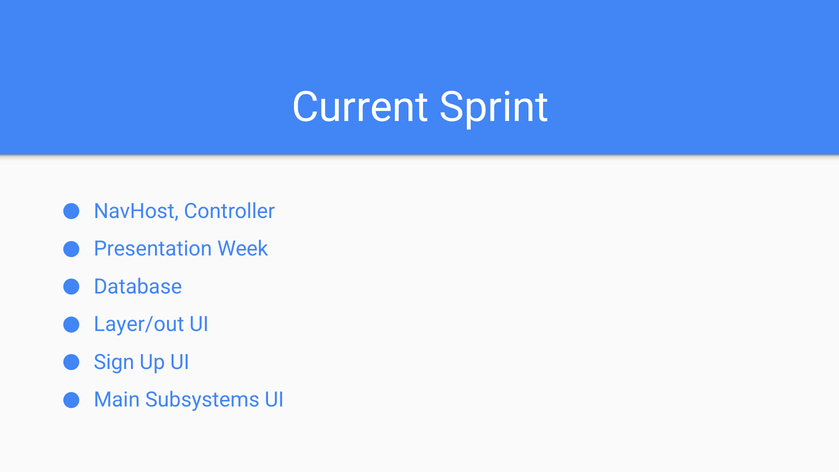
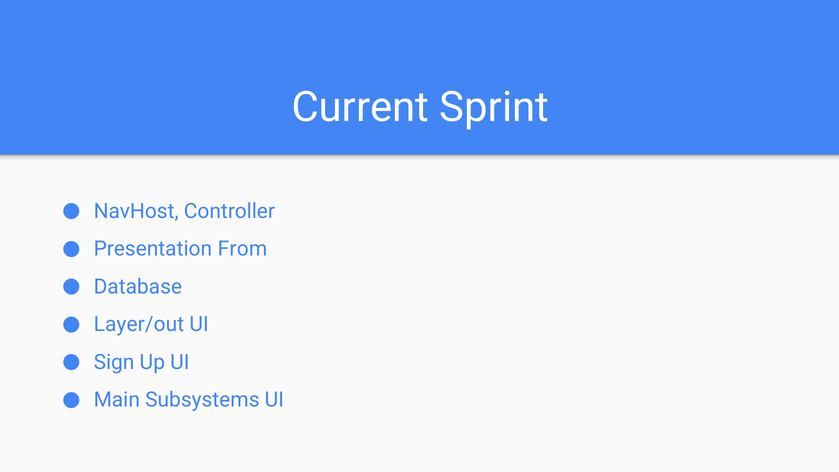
Week: Week -> From (242, 249)
